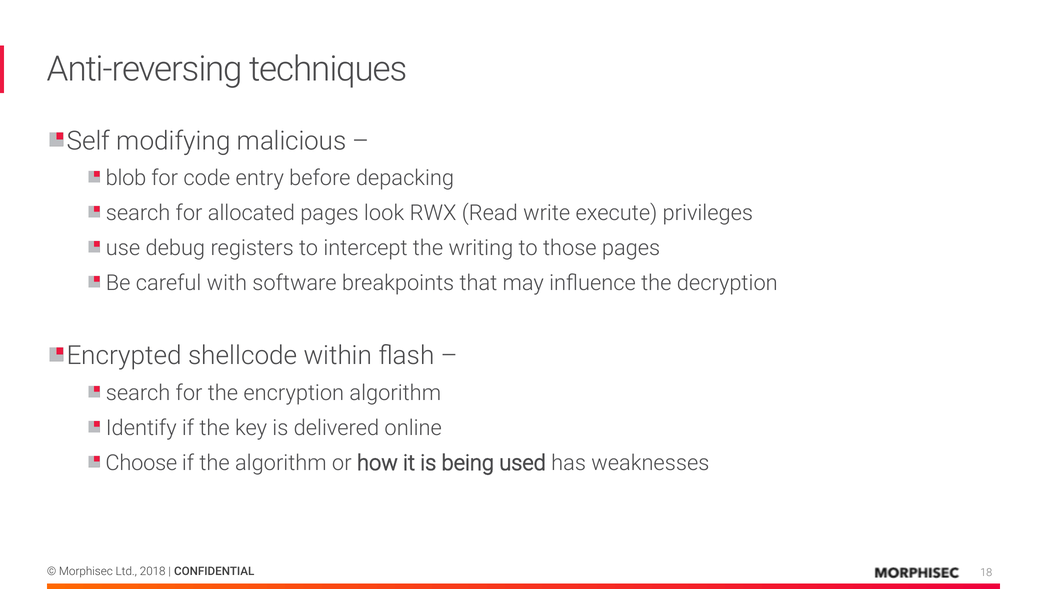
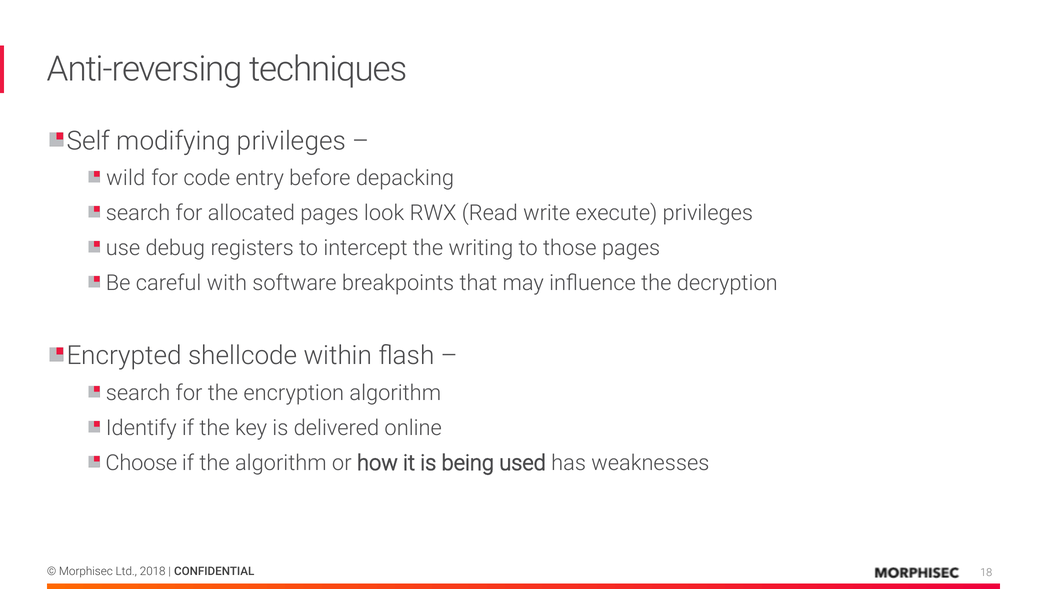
modifying malicious: malicious -> privileges (292, 141)
blob: blob -> wild (126, 178)
